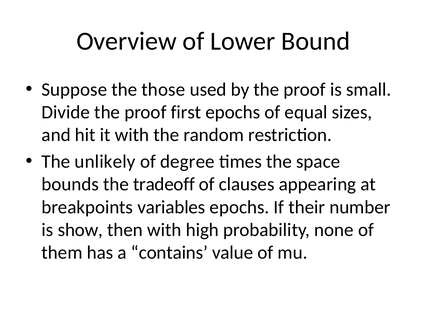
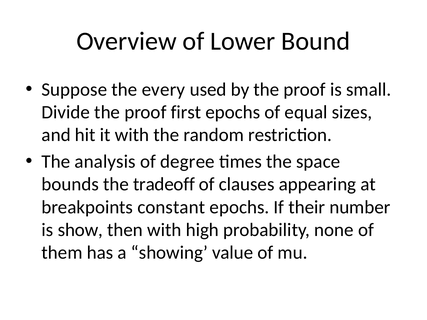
those: those -> every (163, 90)
unlikely: unlikely -> analysis (105, 162)
variables: variables -> constant (171, 207)
contains: contains -> showing (169, 253)
